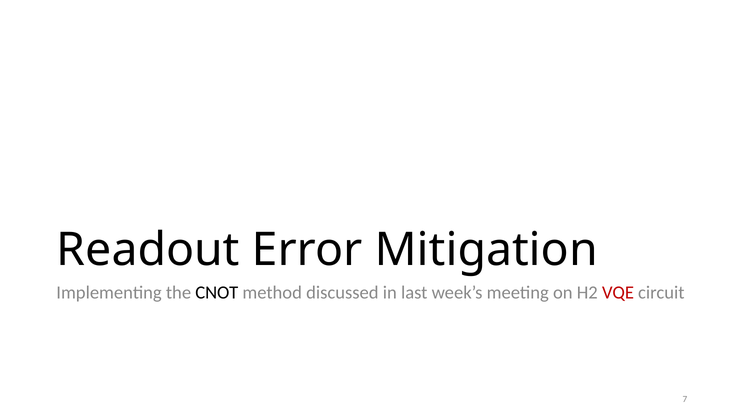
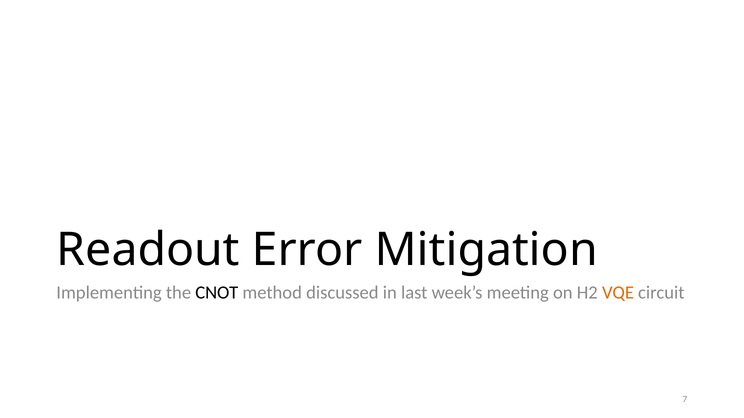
VQE colour: red -> orange (618, 293)
